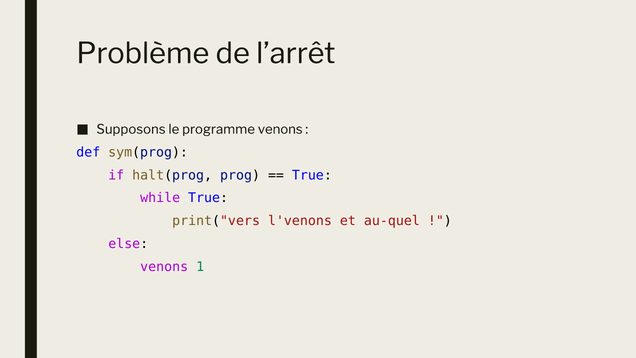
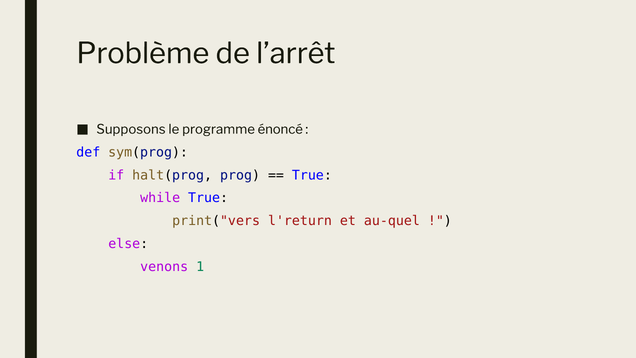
programme venons: venons -> énoncé (280, 129)
l'venons: l'venons -> l'return (300, 221)
